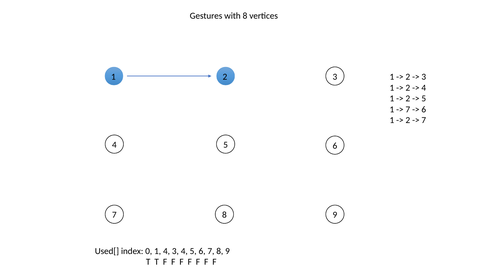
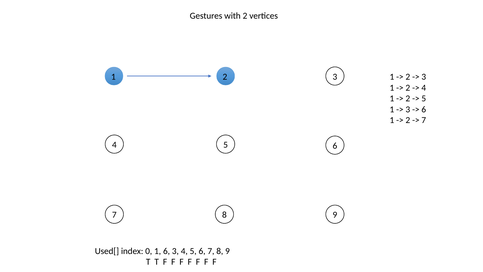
with 8: 8 -> 2 (245, 16)
7: 7 -> 3 (408, 109)
1 4: 4 -> 6 (167, 251)
